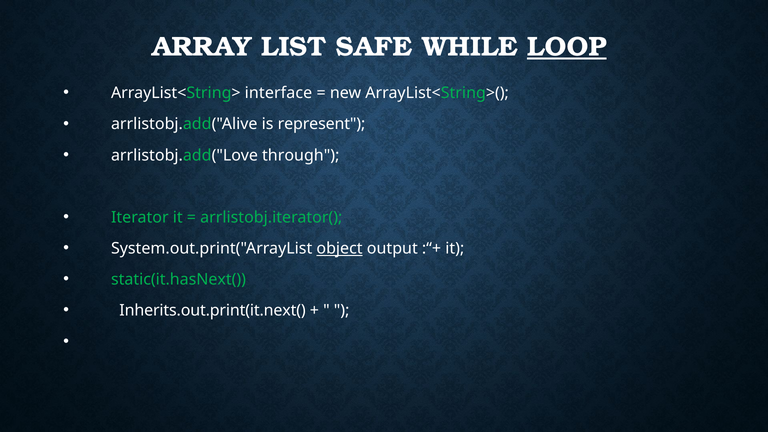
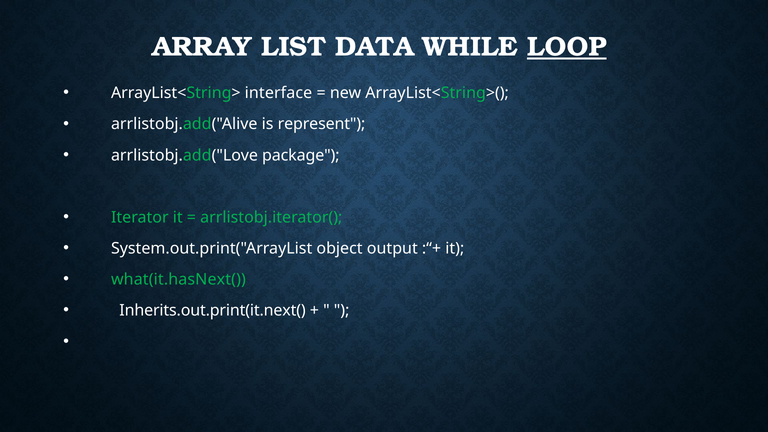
SAFE: SAFE -> DATA (374, 47)
through: through -> package (301, 155)
object underline: present -> none (340, 248)
static(it.hasNext(: static(it.hasNext( -> what(it.hasNext( (178, 279)
